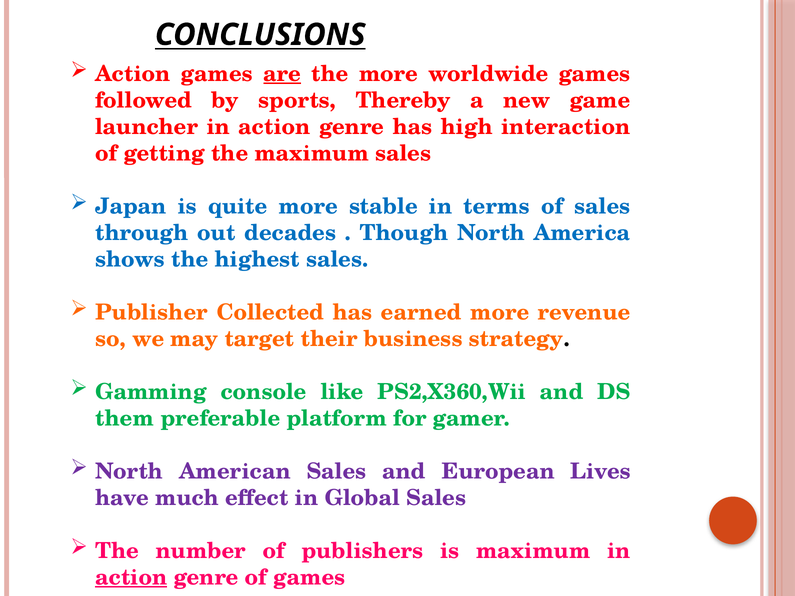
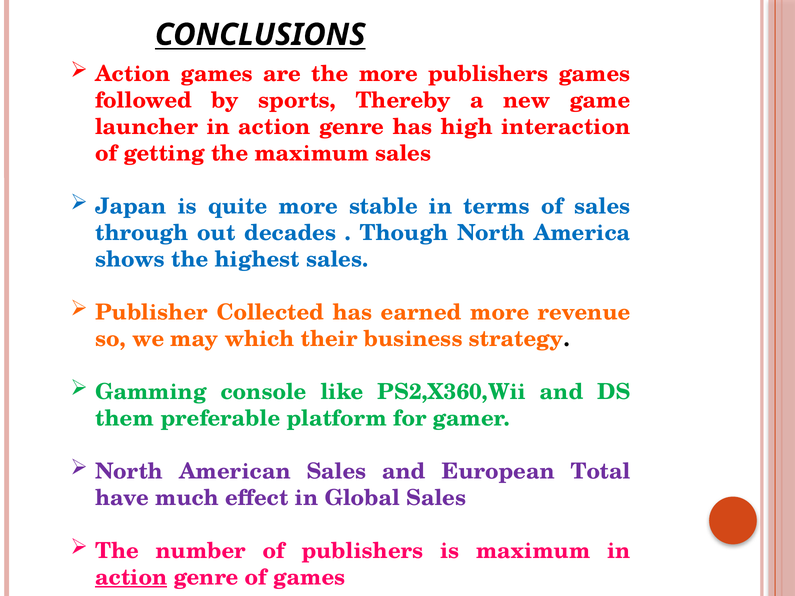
are underline: present -> none (282, 74)
more worldwide: worldwide -> publishers (488, 74)
target: target -> which (259, 339)
Lives: Lives -> Total (601, 471)
